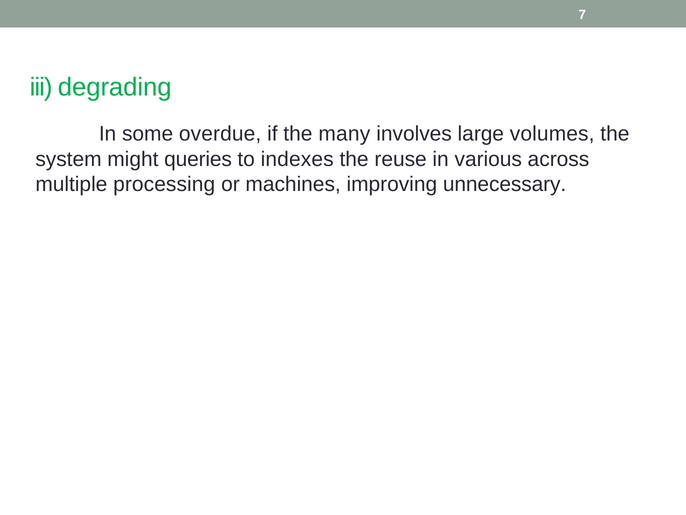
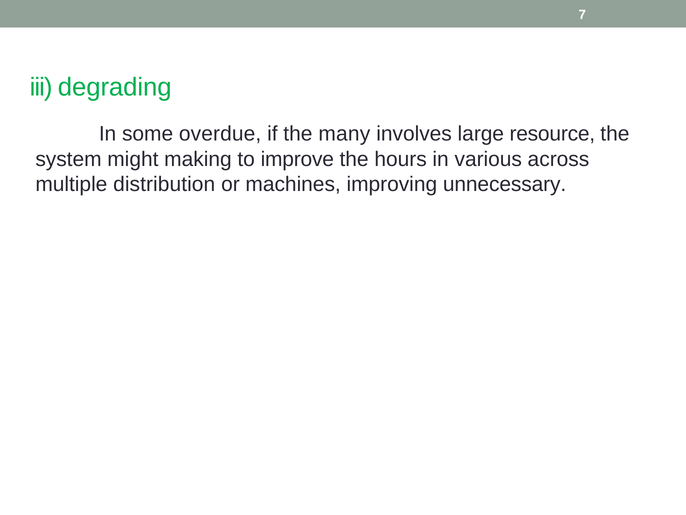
volumes: volumes -> resource (552, 134)
queries: queries -> making (198, 159)
indexes: indexes -> improve (297, 159)
reuse: reuse -> hours (401, 159)
processing: processing -> distribution (164, 184)
